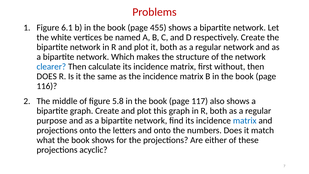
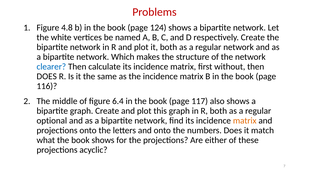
6.1: 6.1 -> 4.8 (67, 28)
455: 455 -> 124 (158, 28)
5.8: 5.8 -> 6.4 (118, 101)
purpose: purpose -> optional (52, 120)
matrix colour: blue -> orange (245, 120)
